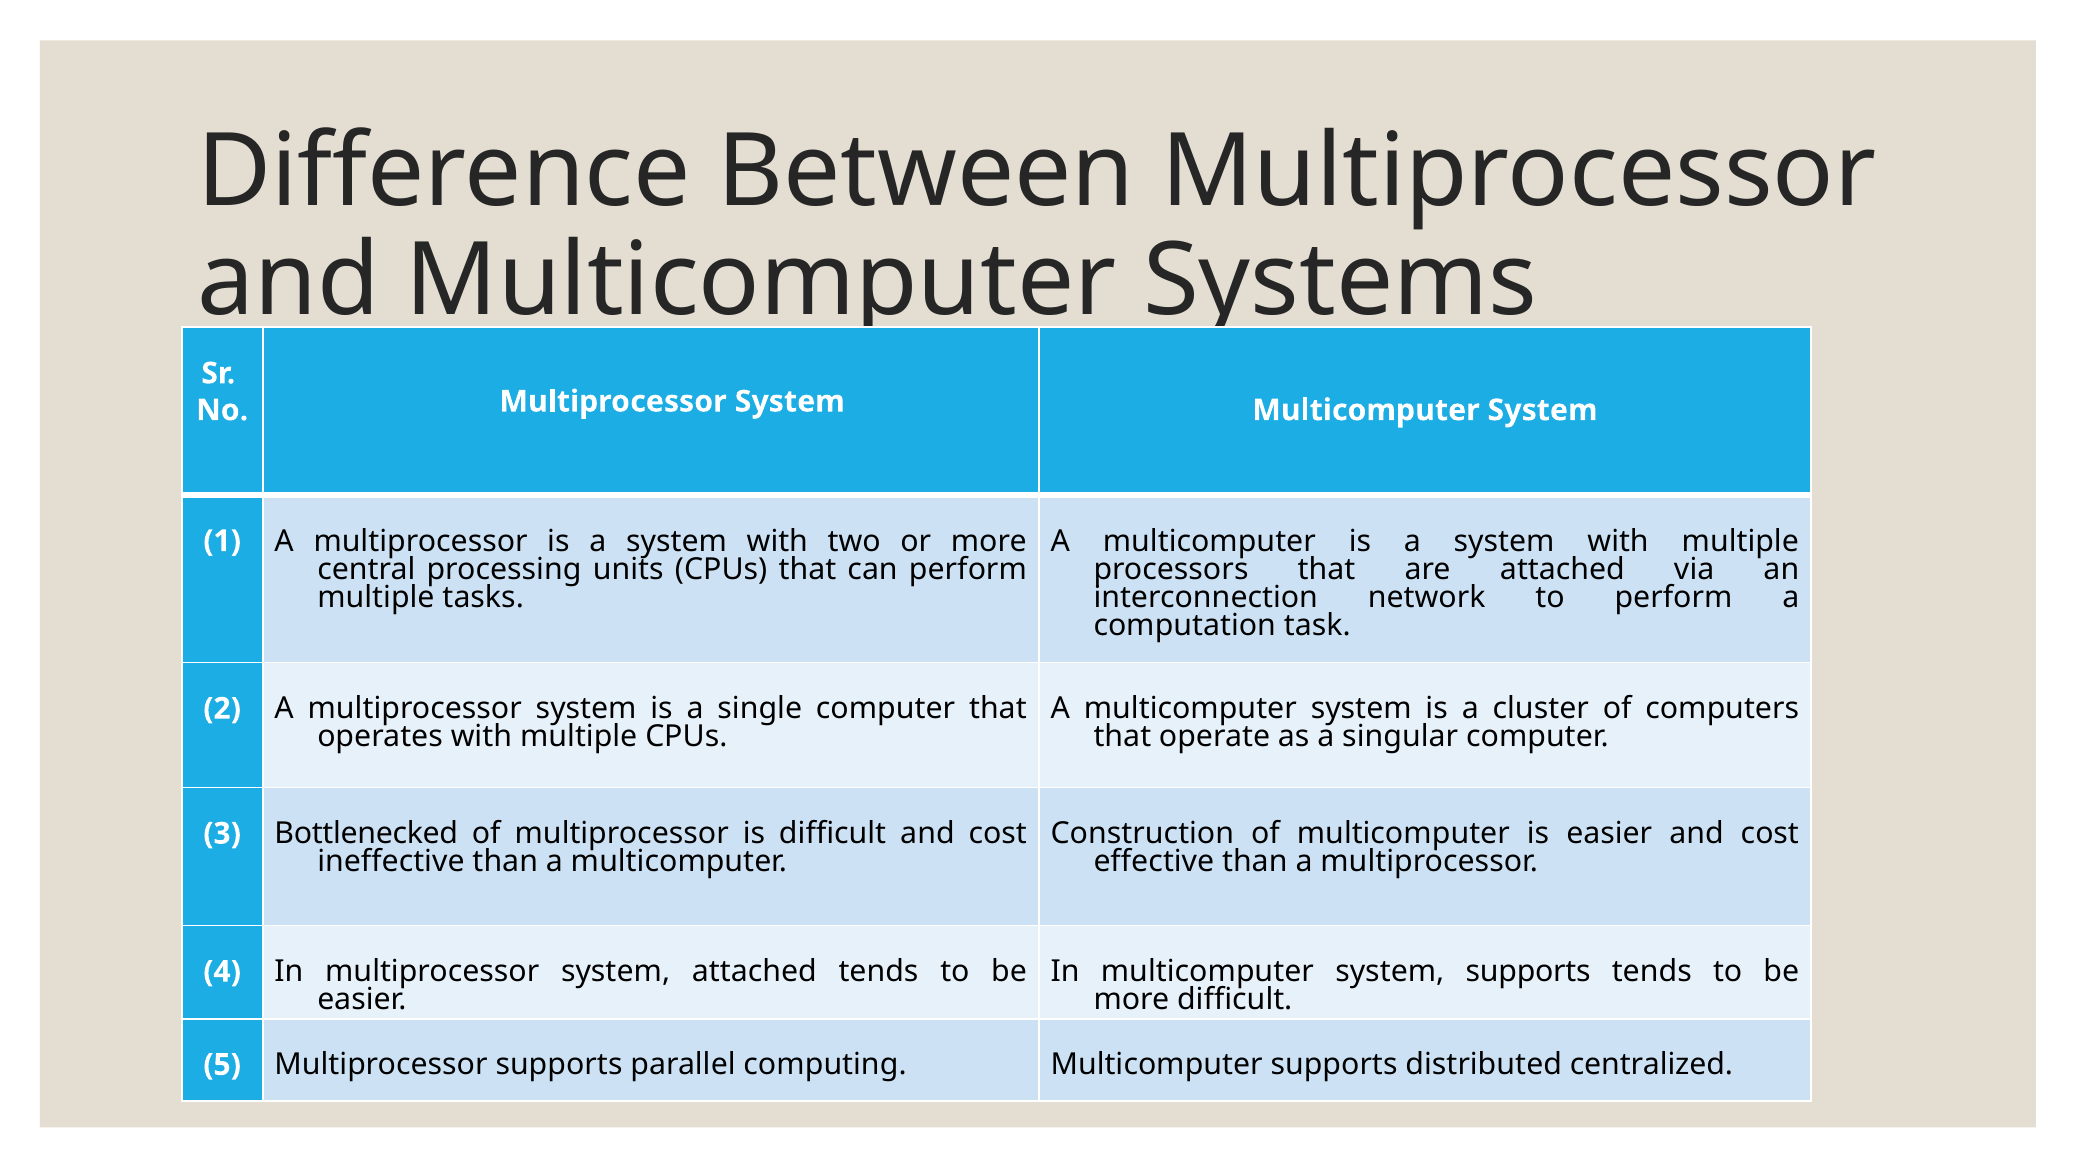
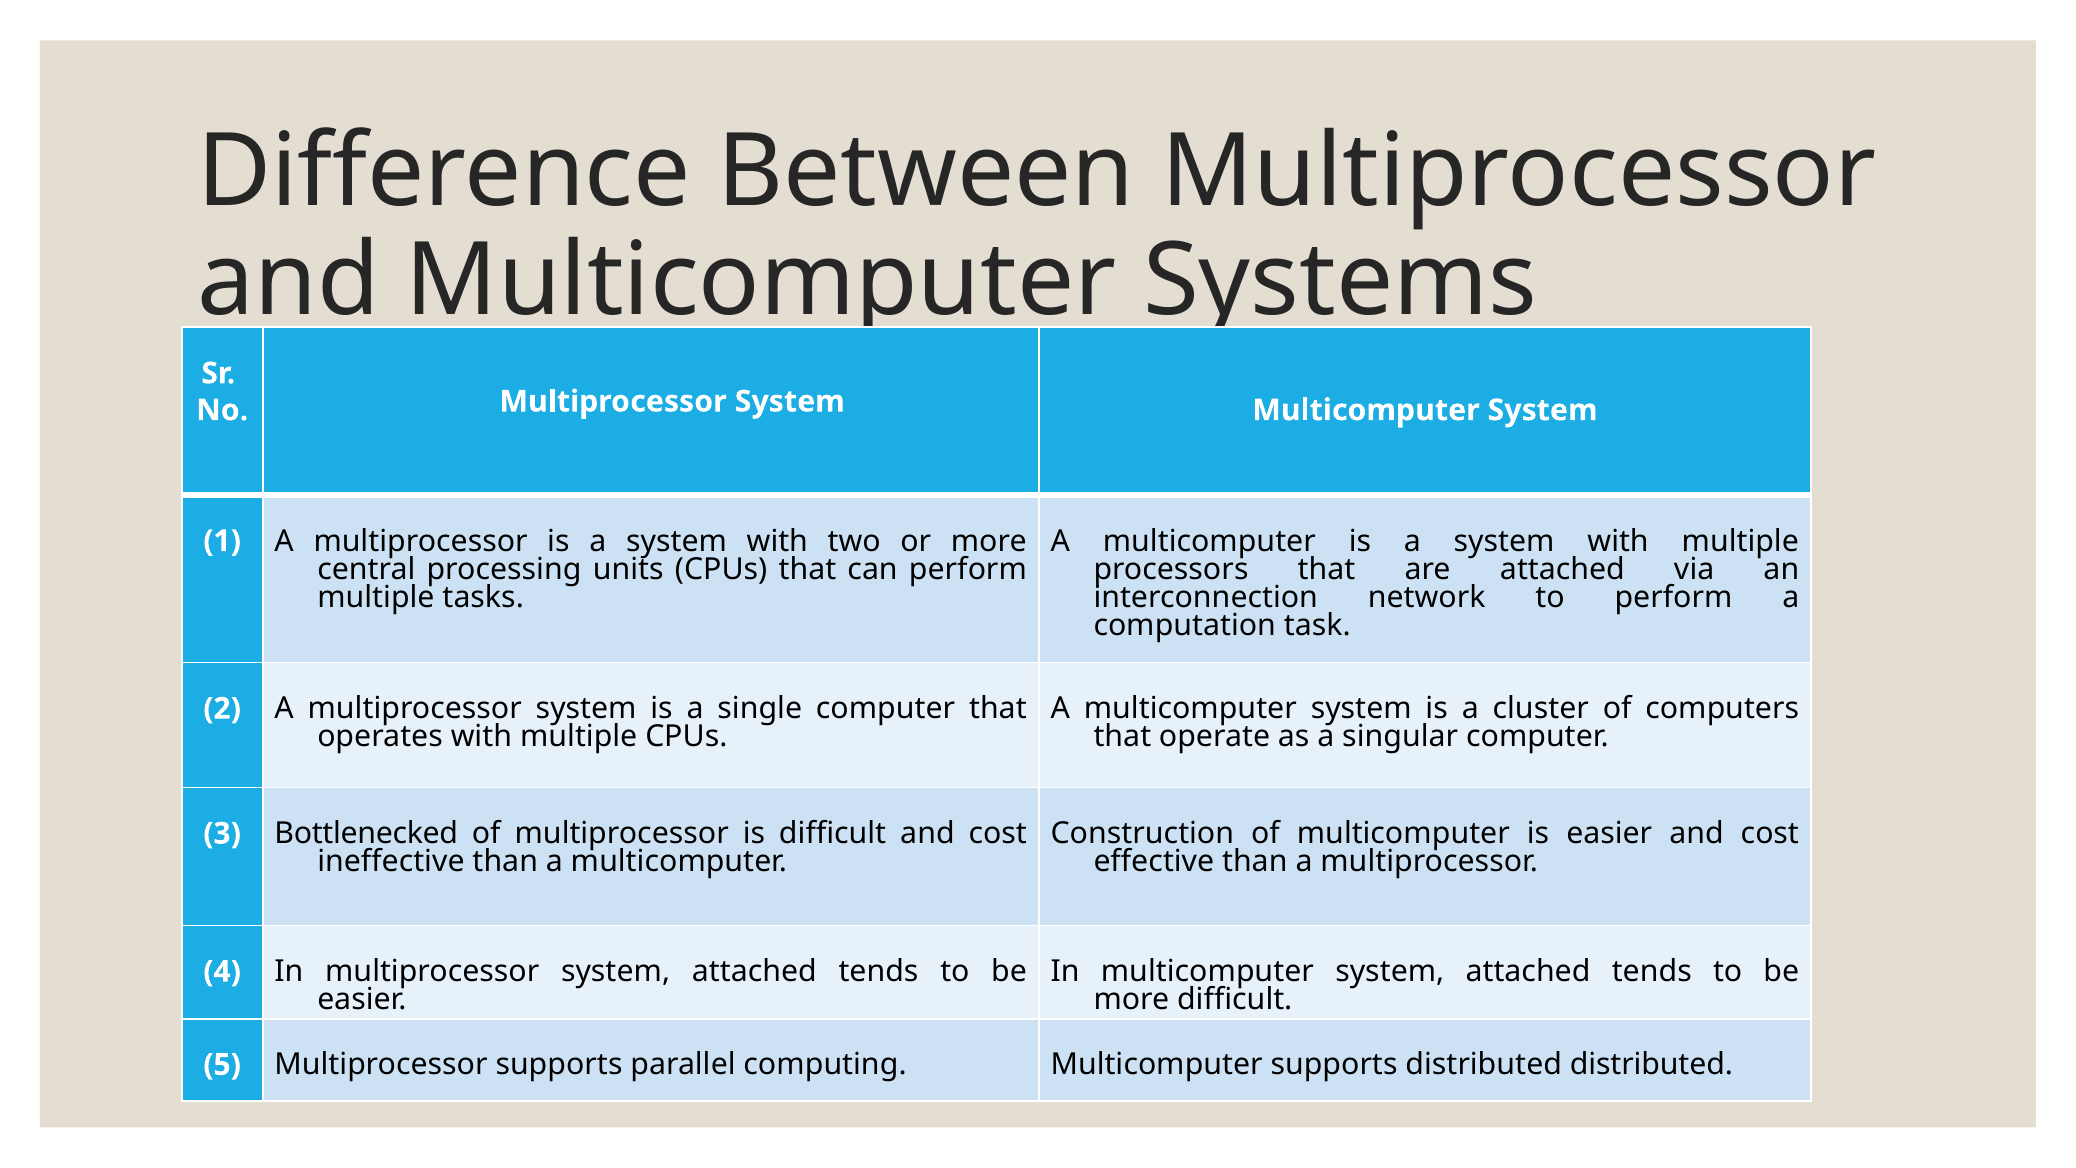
multicomputer system supports: supports -> attached (1528, 971)
distributed centralized: centralized -> distributed (1651, 1065)
